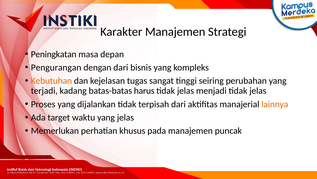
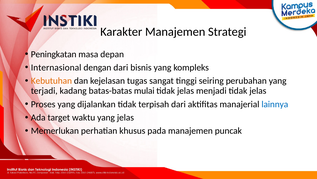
Pengurangan: Pengurangan -> Internasional (56, 67)
harus: harus -> mulai (144, 91)
lainnya colour: orange -> blue (275, 104)
